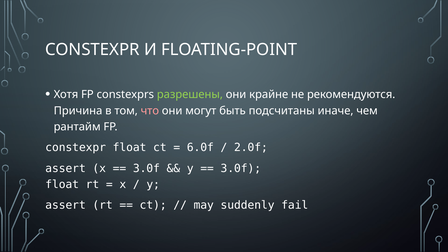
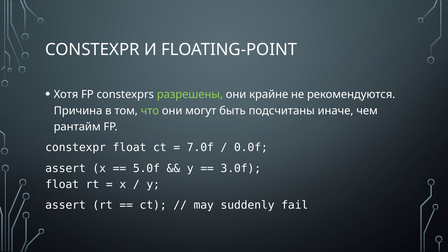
что colour: pink -> light green (150, 111)
6.0f: 6.0f -> 7.0f (200, 148)
2.0f: 2.0f -> 0.0f (251, 148)
3.0f: 3.0f -> 5.0f (146, 168)
